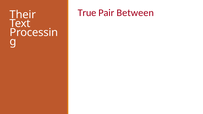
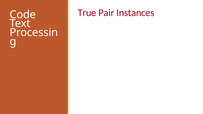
Between: Between -> Instances (135, 13)
Their: Their -> Code (23, 15)
